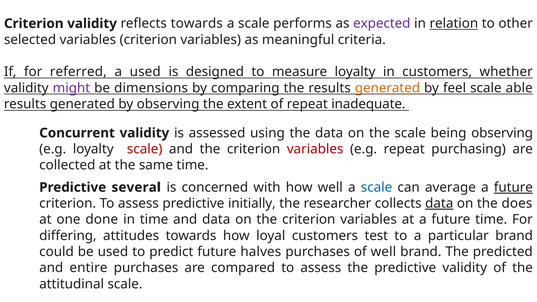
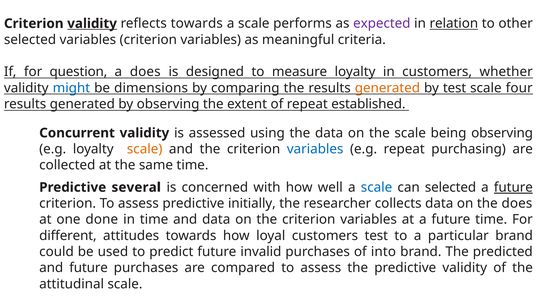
validity underline: none -> present (92, 24)
referred: referred -> question (78, 72)
a used: used -> does (145, 72)
might colour: purple -> blue (71, 88)
by feel: feel -> test (455, 88)
able: able -> four (519, 88)
inadequate: inadequate -> established (368, 104)
scale colour: red -> orange (145, 149)
variables colour: red -> blue (315, 149)
can average: average -> selected (451, 187)
data underline: present -> none (439, 203)
differing: differing -> different (68, 236)
halves: halves -> invalid (261, 252)
of well: well -> into (383, 252)
and entire: entire -> future (89, 268)
